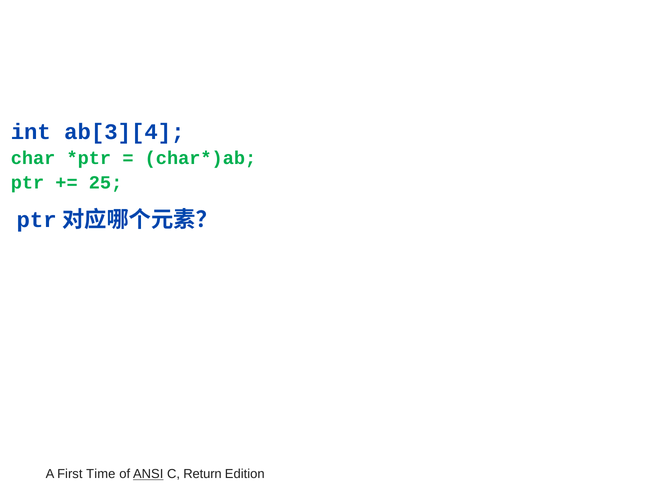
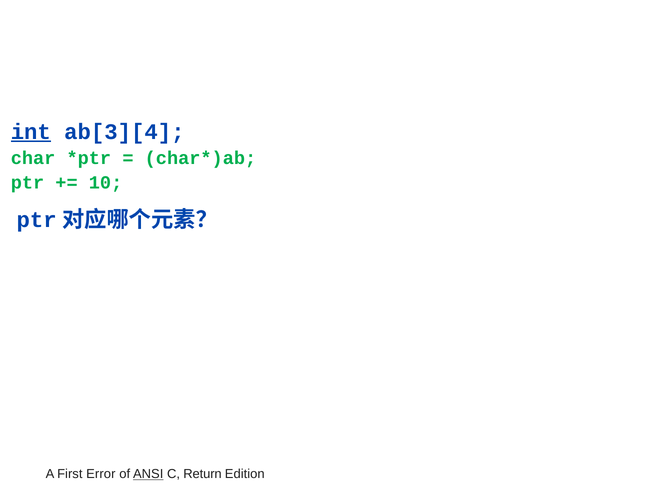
int underline: none -> present (31, 132)
25: 25 -> 10 (106, 183)
Time: Time -> Error (101, 474)
